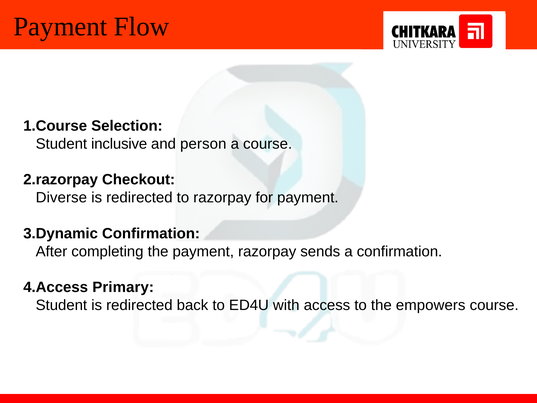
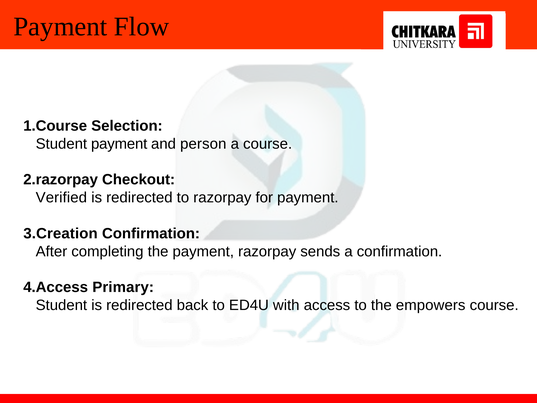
Student inclusive: inclusive -> payment (119, 144)
Diverse: Diverse -> Verified (61, 198)
3.Dynamic: 3.Dynamic -> 3.Creation (61, 233)
